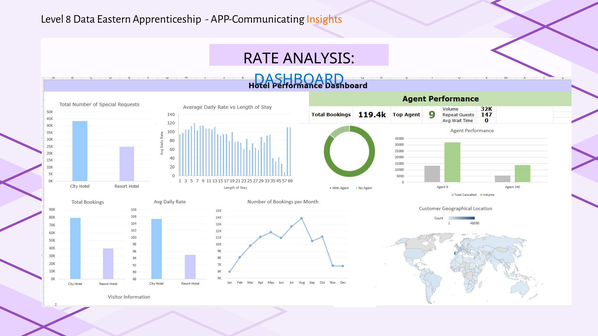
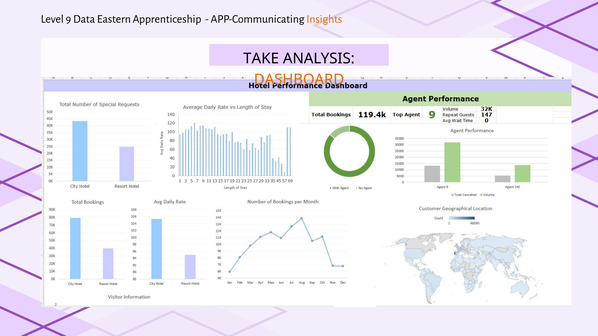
8: 8 -> 9 (68, 19)
RATE: RATE -> TAKE (261, 59)
DASHBOARD colour: blue -> orange (299, 80)
